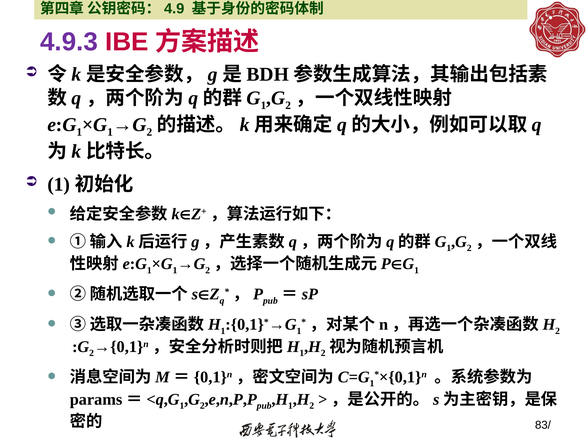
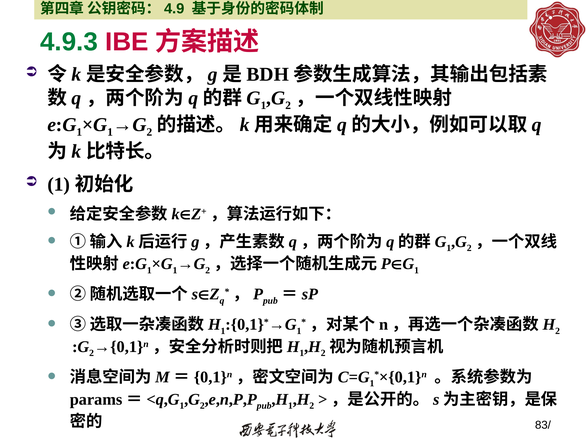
4.9.3 colour: purple -> green (69, 42)
